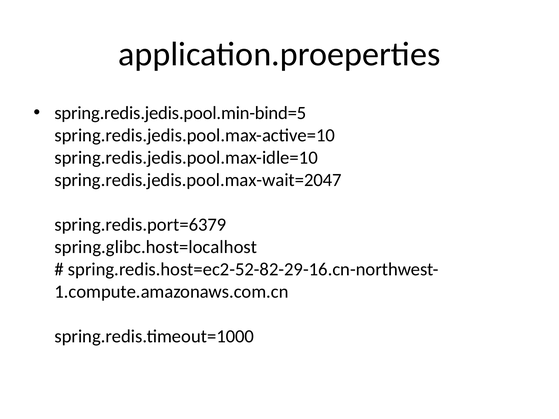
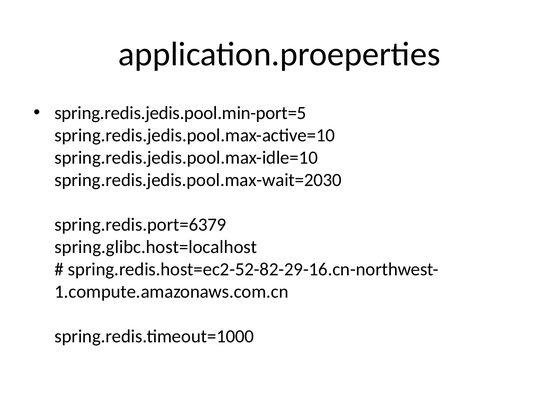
spring.redis.jedis.pool.min-bind=5: spring.redis.jedis.pool.min-bind=5 -> spring.redis.jedis.pool.min-port=5 (180, 113)
spring.redis.jedis.pool.max-wait=2047: spring.redis.jedis.pool.max-wait=2047 -> spring.redis.jedis.pool.max-wait=2030 (198, 180)
